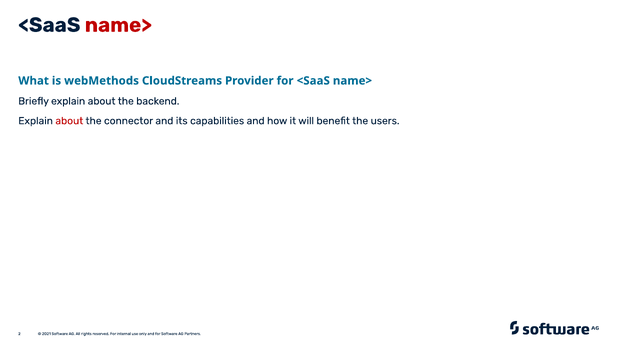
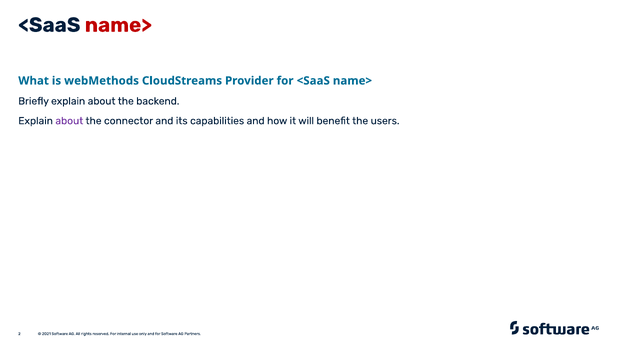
about colour: red -> purple (69, 121)
